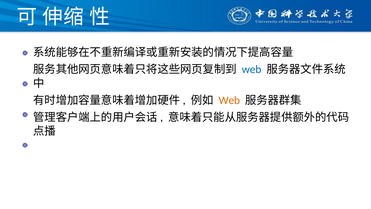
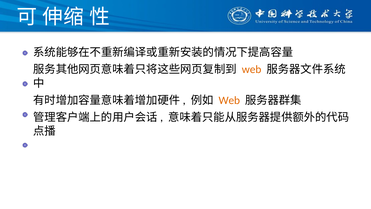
web colour: blue -> orange (252, 69)
